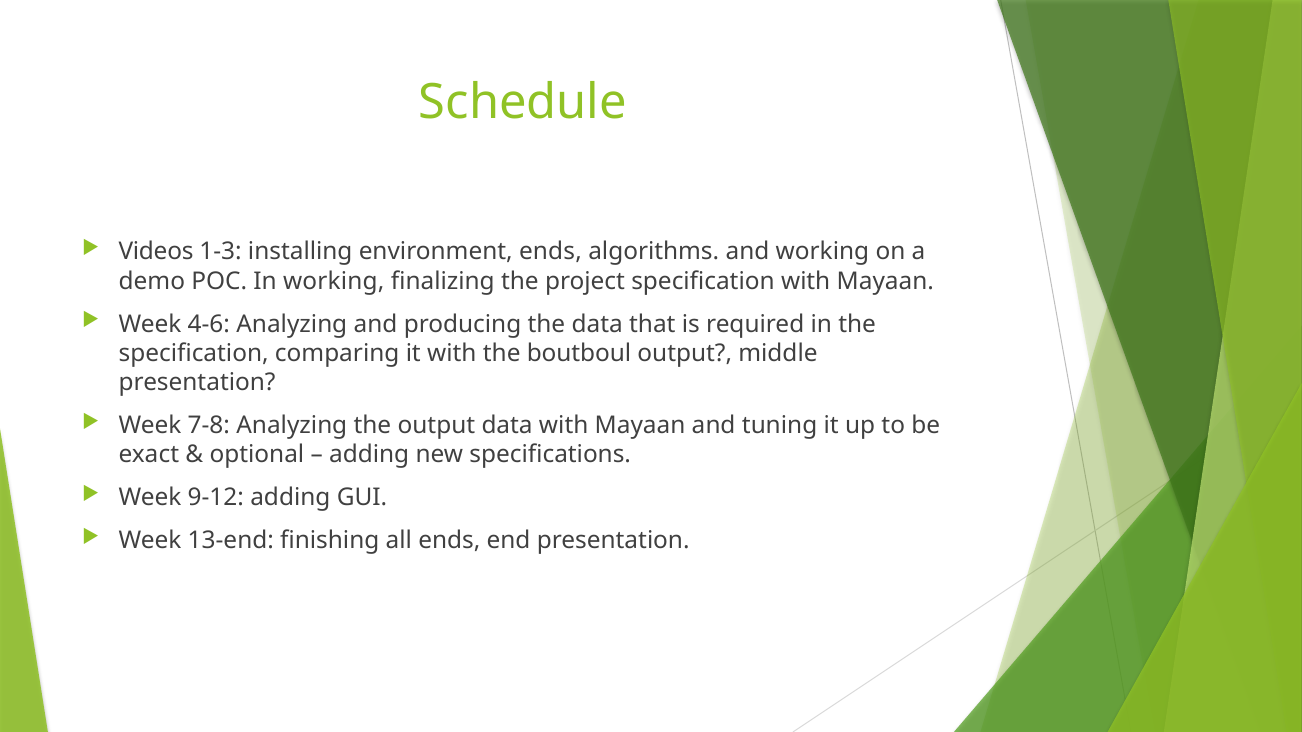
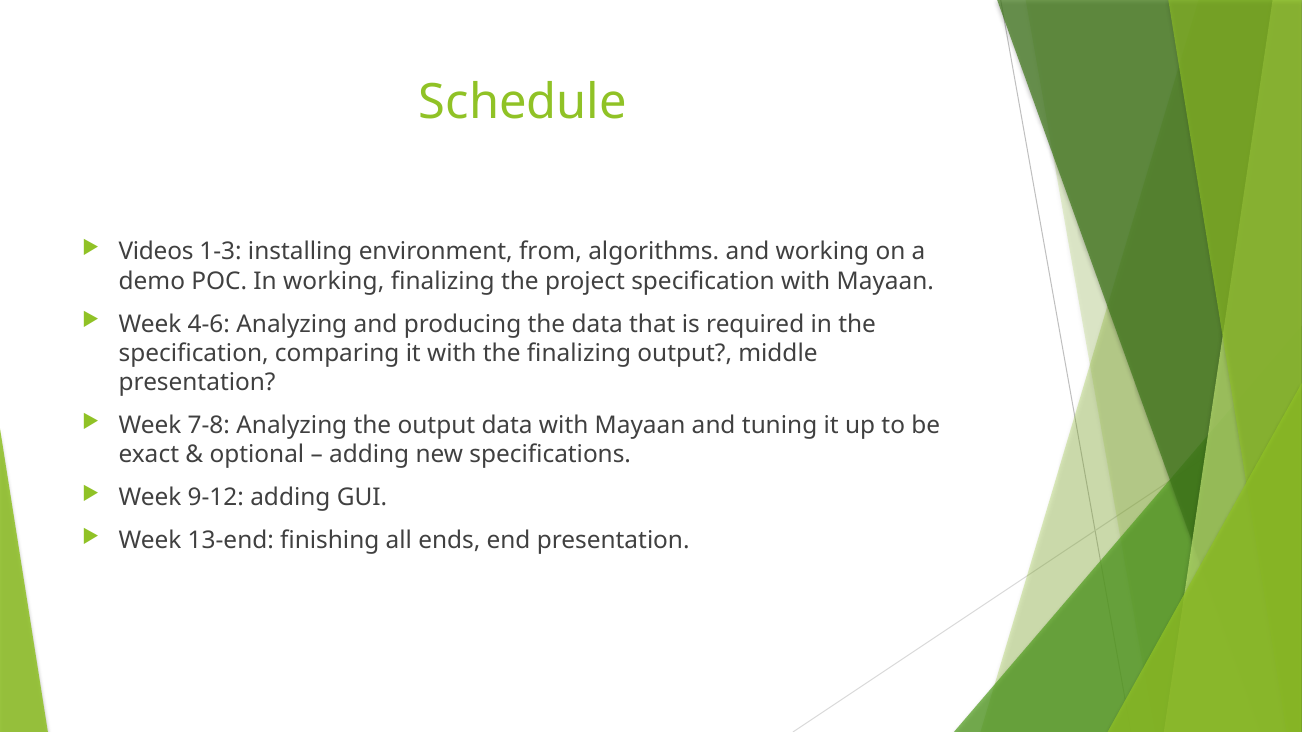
environment ends: ends -> from (550, 252)
the boutboul: boutboul -> finalizing (579, 353)
